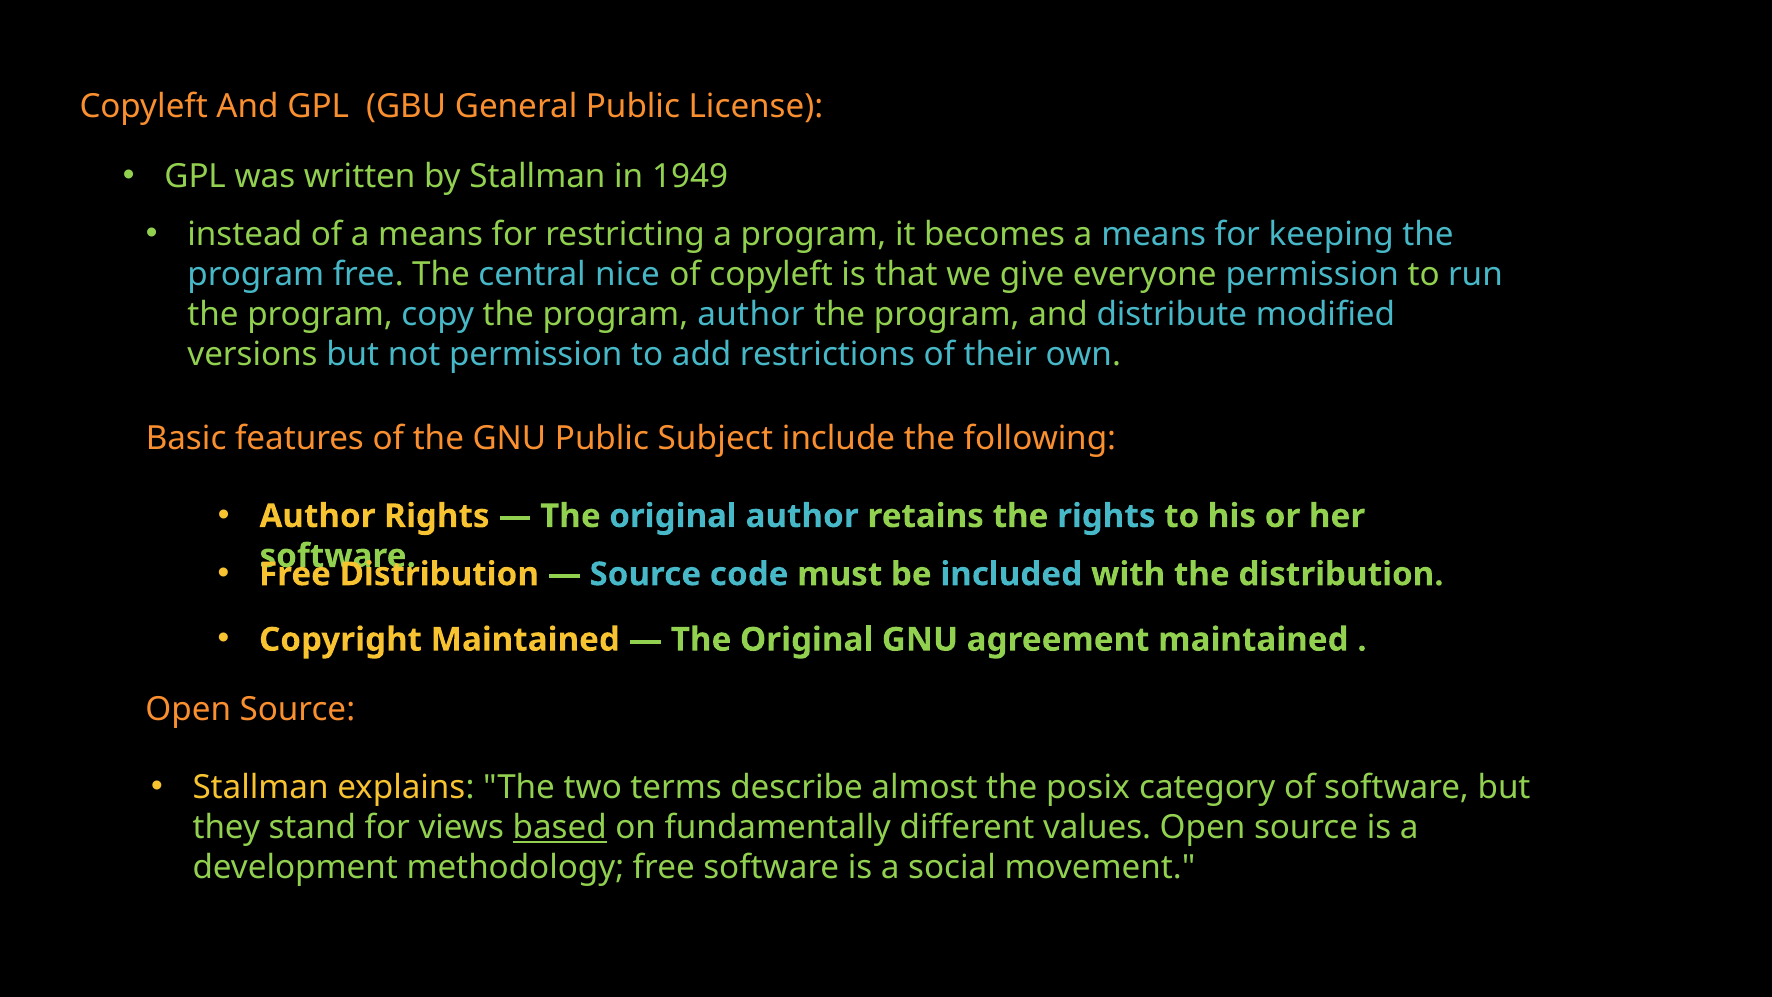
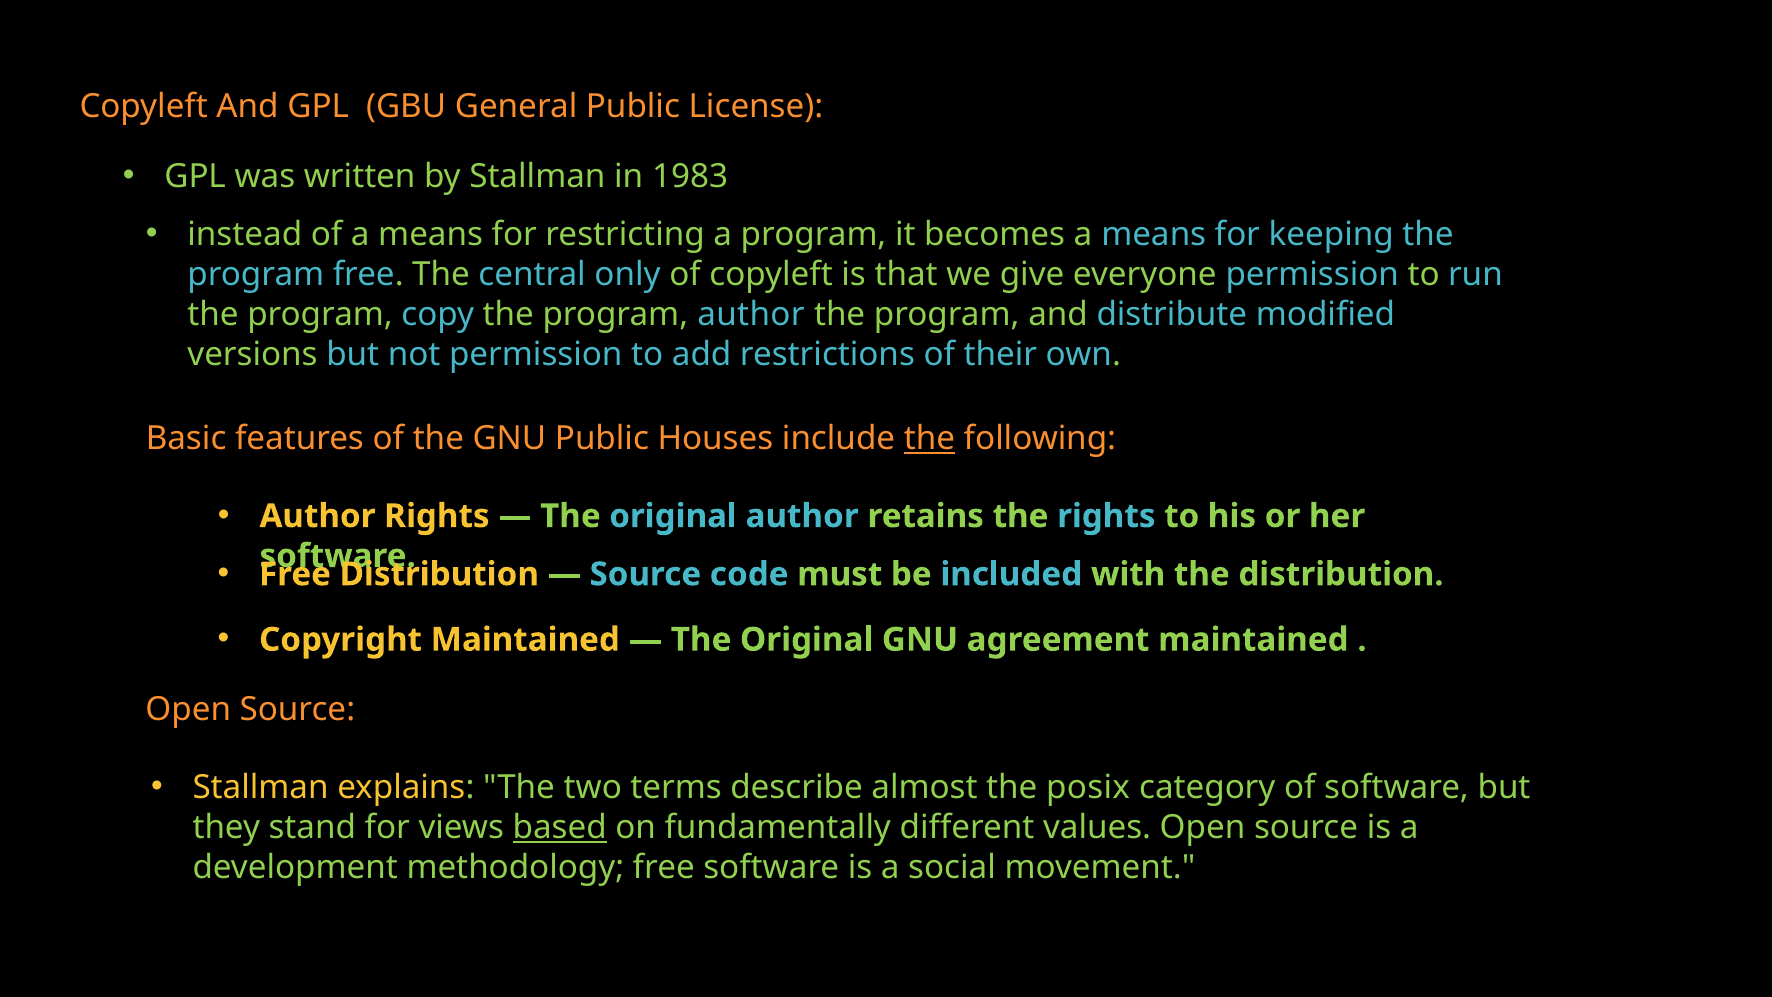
1949: 1949 -> 1983 (690, 176)
nice: nice -> only (628, 275)
Subject: Subject -> Houses (715, 439)
the underline: none -> present (929, 439)
